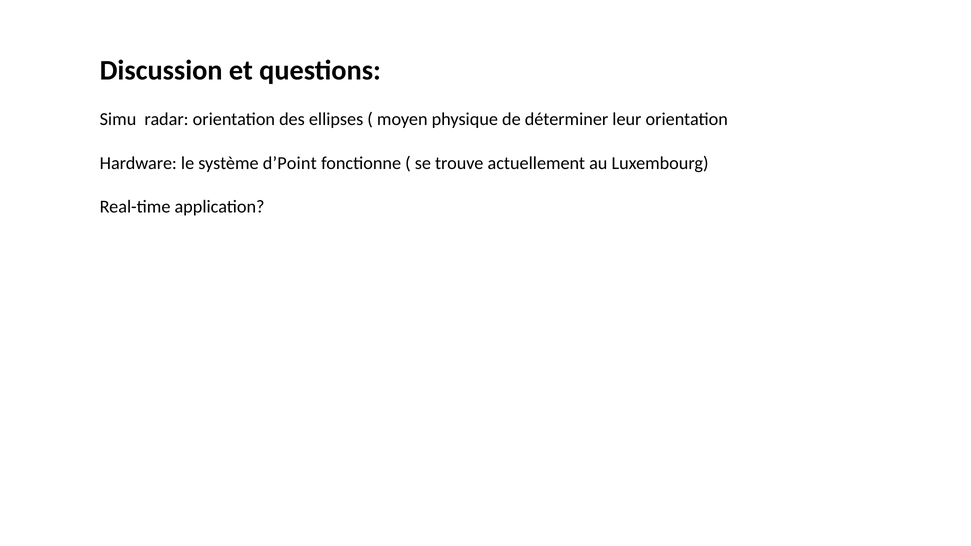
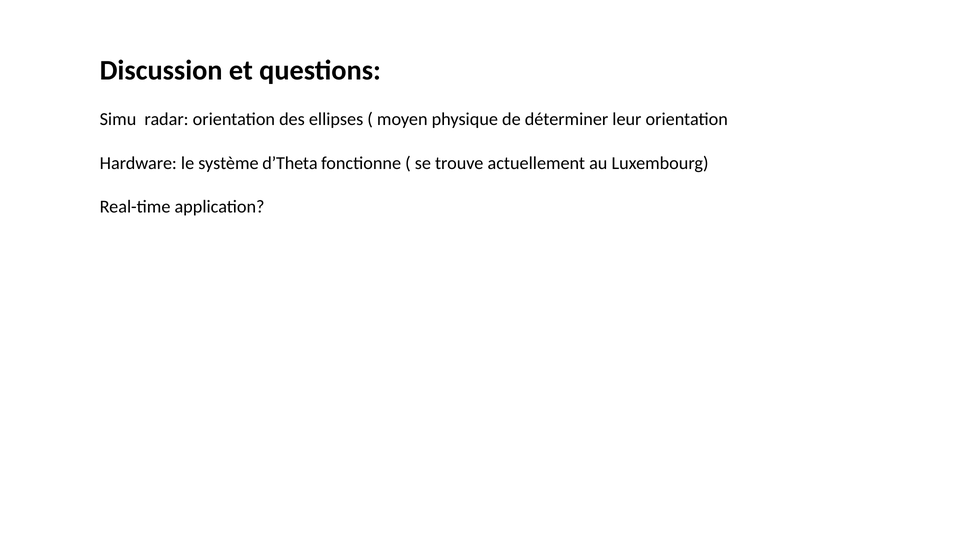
d’Point: d’Point -> d’Theta (290, 163)
